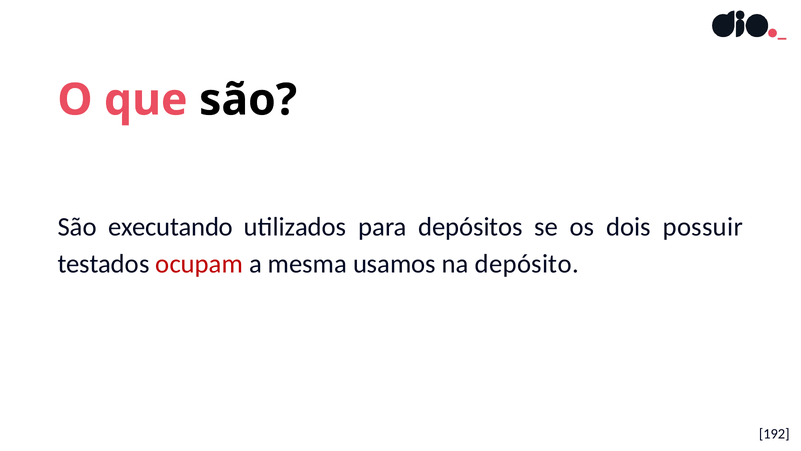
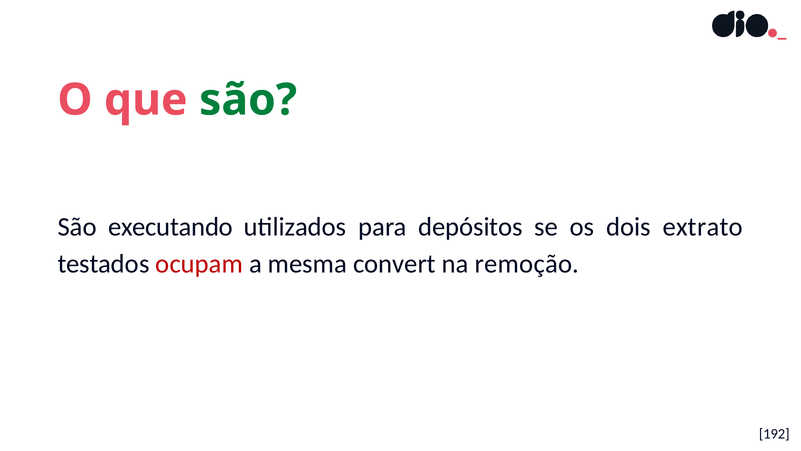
são colour: black -> green (248, 100)
possuir: possuir -> extrato (703, 227)
usamos: usamos -> convert (394, 263)
depósito: depósito -> remoção (527, 263)
